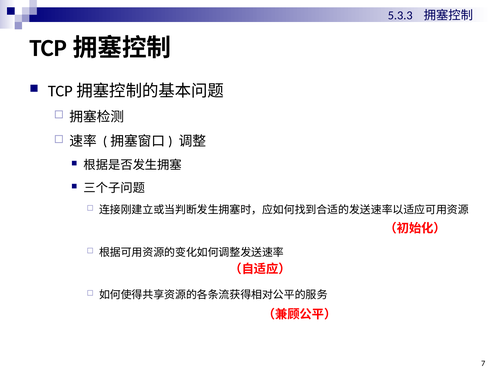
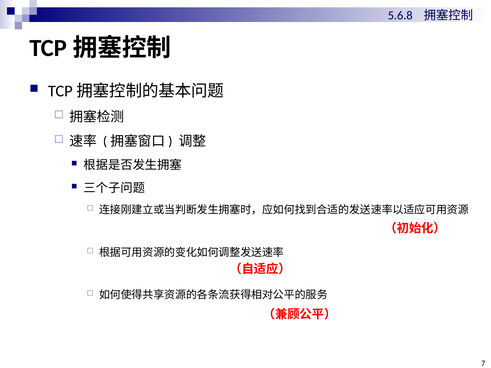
5.3.3: 5.3.3 -> 5.6.8 (400, 15)
